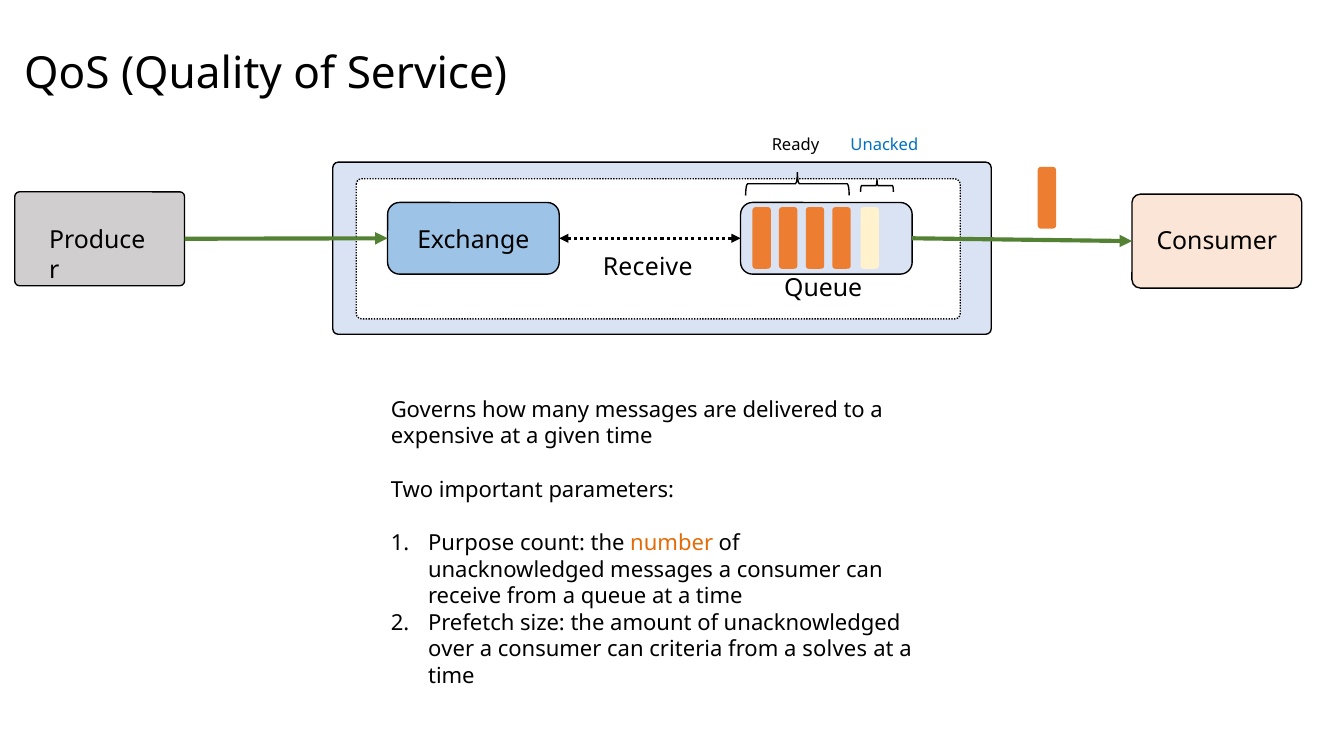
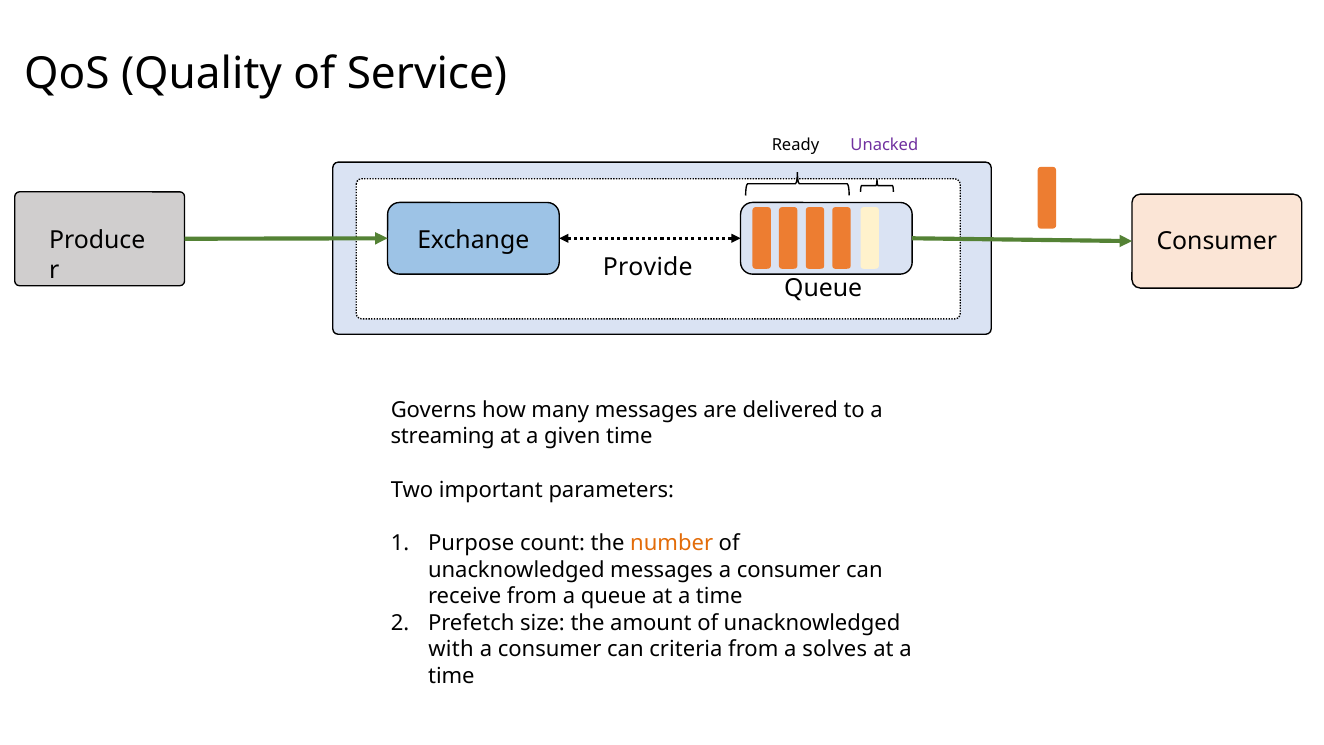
Unacked colour: blue -> purple (884, 145)
Receive: Receive -> Provide (648, 267)
expensive: expensive -> streaming (443, 437)
over: over -> with (451, 649)
